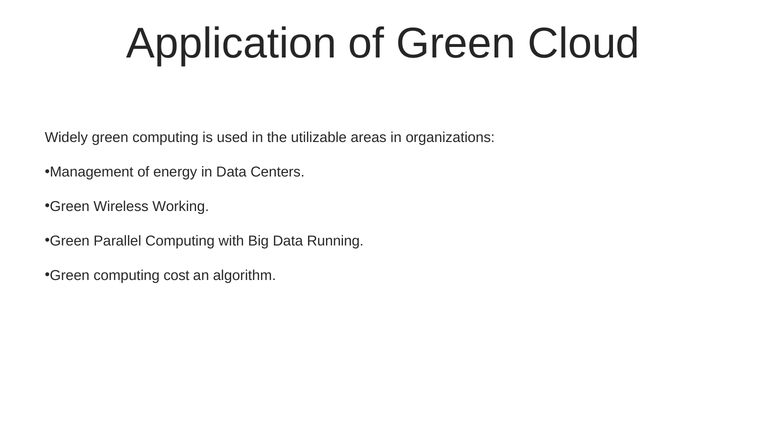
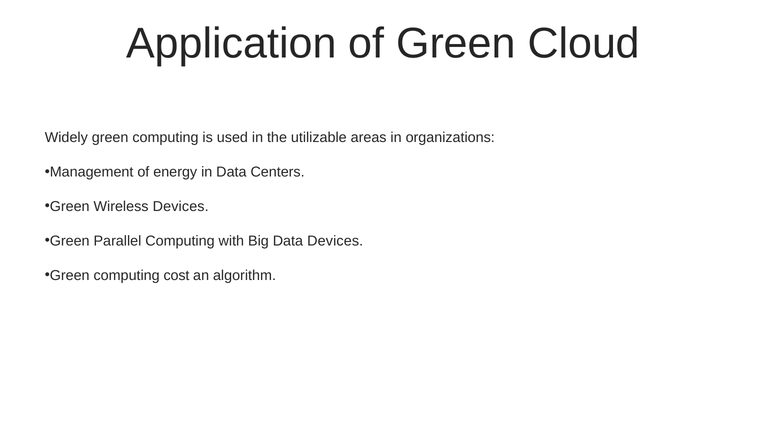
Wireless Working: Working -> Devices (181, 207)
Data Running: Running -> Devices (335, 241)
